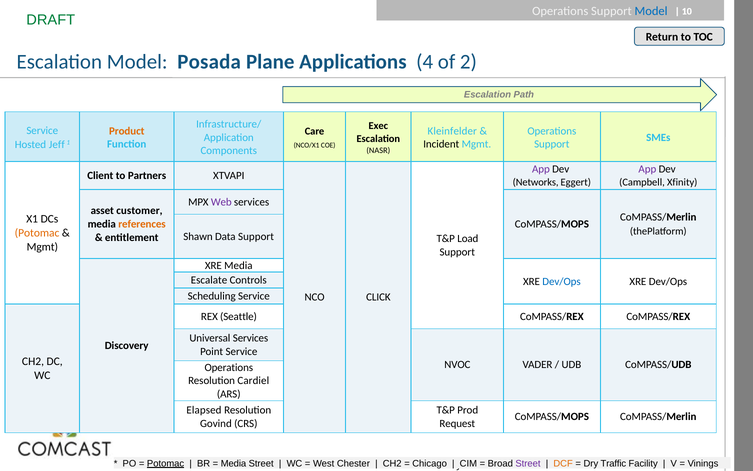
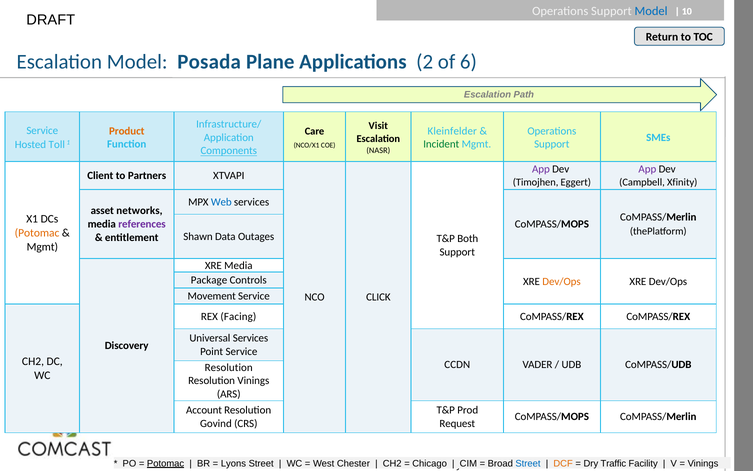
DRAFT colour: green -> black (51, 20)
4: 4 -> 2 (425, 62)
2: 2 -> 6 (468, 62)
Exec: Exec -> Visit (378, 126)
Incident colour: black -> green (441, 144)
Jeff: Jeff -> Toll (57, 144)
Components underline: none -> present (229, 151)
Networks: Networks -> Timojhen (536, 182)
Web colour: purple -> blue (221, 202)
customer: customer -> networks (139, 211)
references colour: orange -> purple (142, 224)
Data Support: Support -> Outages (256, 236)
Load: Load -> Both (468, 238)
Escalate: Escalate -> Package (209, 280)
Dev/Ops colour: blue -> orange (562, 281)
Scheduling: Scheduling -> Movement (212, 296)
Seattle: Seattle -> Facing (238, 316)
NVOC: NVOC -> CCDN (457, 365)
Operations: Operations -> Resolution (229, 367)
Resolution Cardiel: Cardiel -> Vinings (253, 381)
Elapsed: Elapsed -> Account (204, 410)
Media: Media -> Lyons (233, 463)
Street colour: purple -> blue (528, 463)
